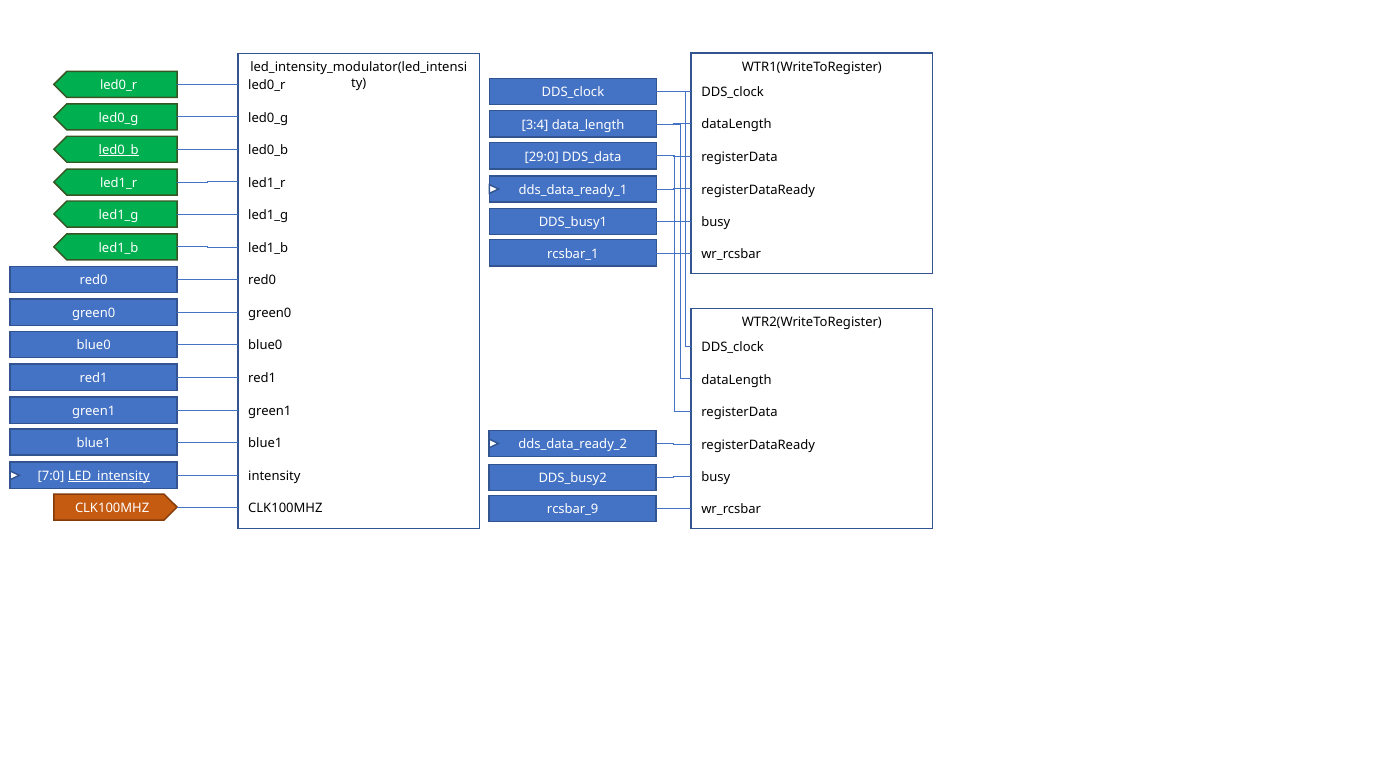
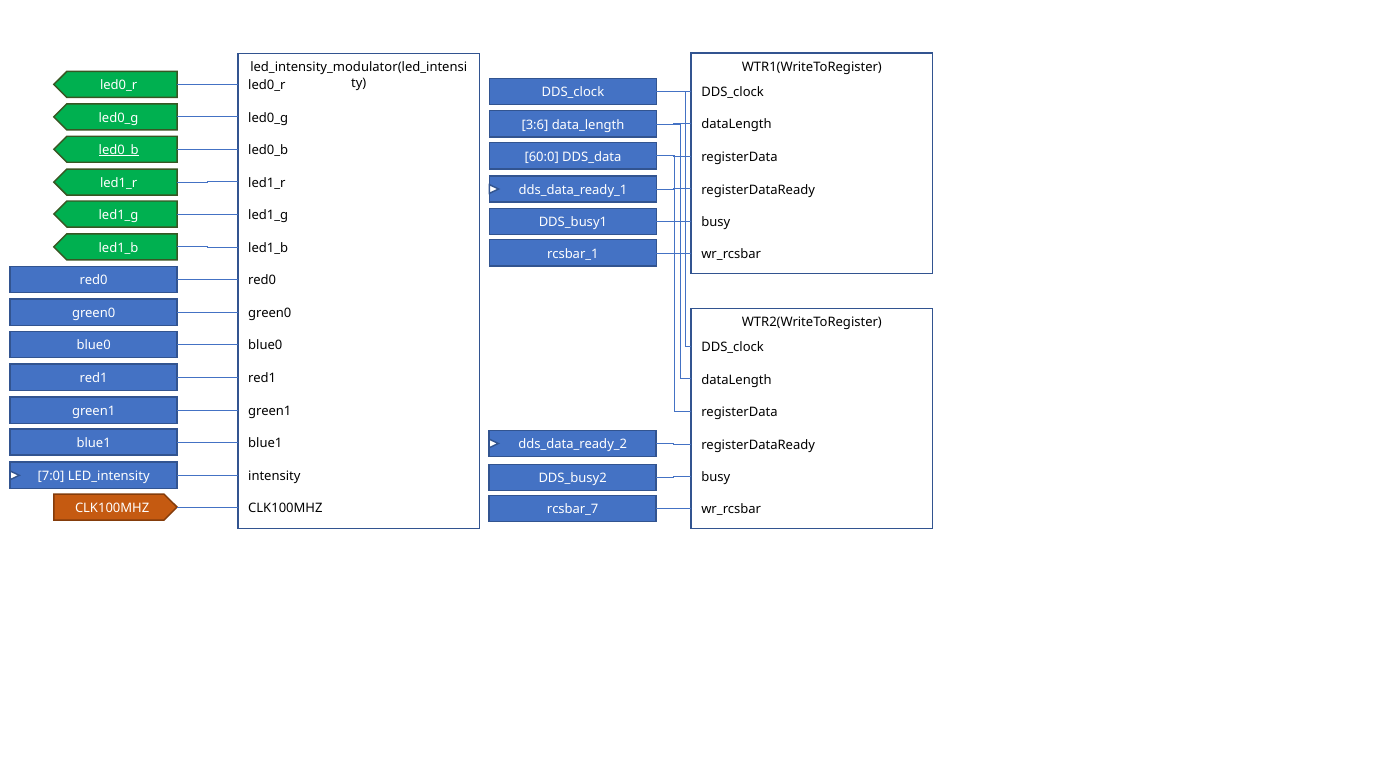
3:4: 3:4 -> 3:6 (535, 125)
29:0: 29:0 -> 60:0 (542, 157)
LED_intensity underline: present -> none (109, 476)
rcsbar_9: rcsbar_9 -> rcsbar_7 (573, 509)
